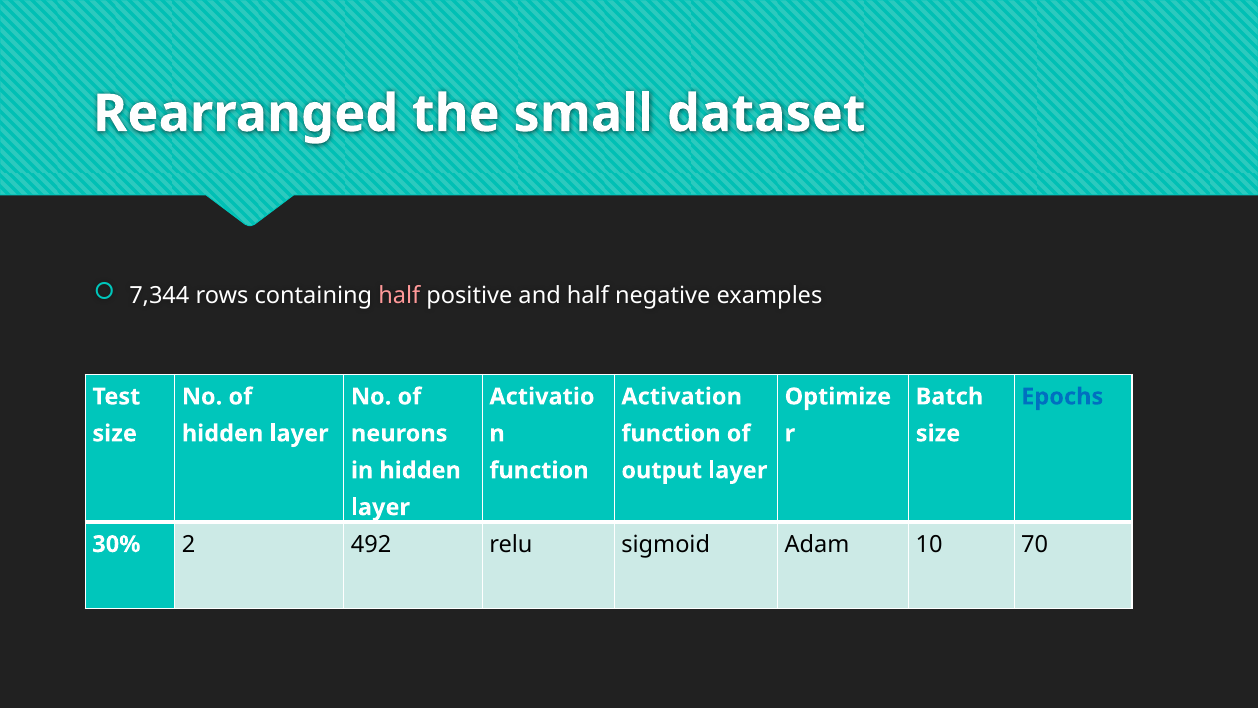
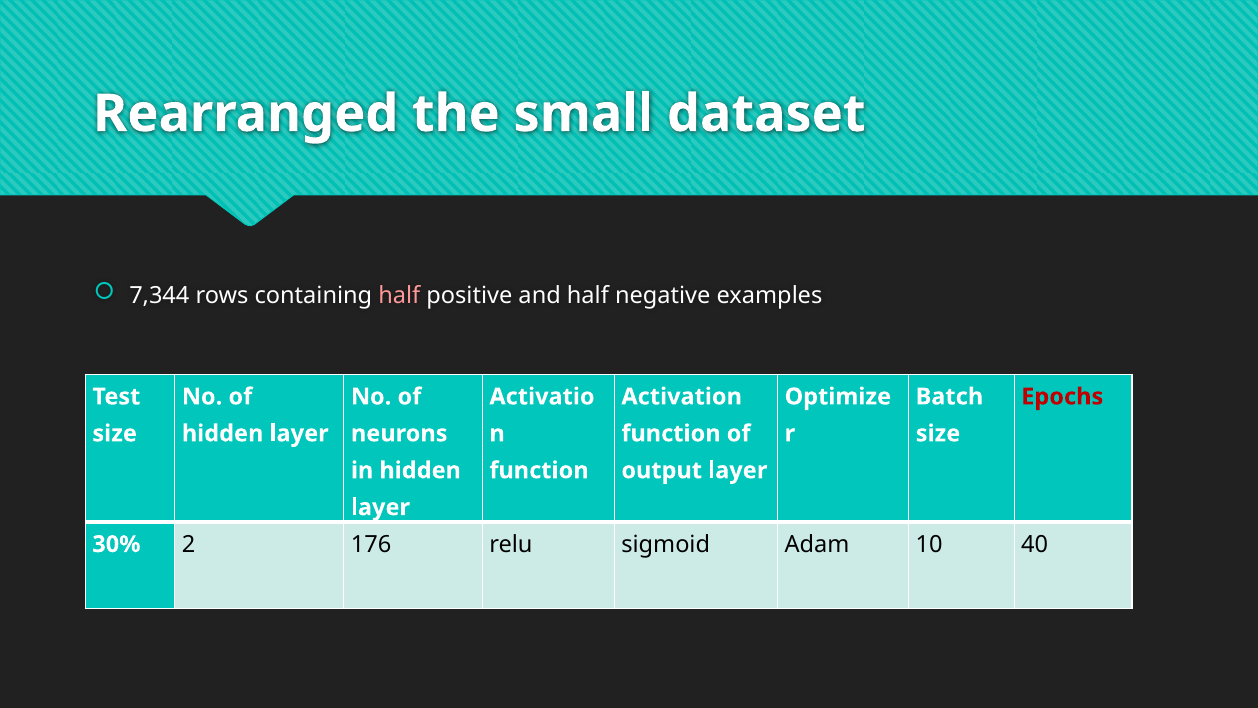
Epochs colour: blue -> red (1062, 396)
492: 492 -> 176 (371, 544)
70: 70 -> 40 (1035, 544)
